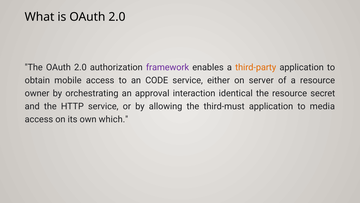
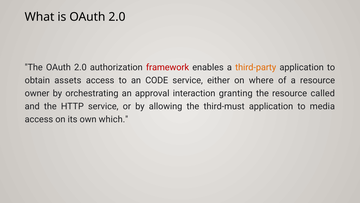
framework colour: purple -> red (168, 67)
mobile: mobile -> assets (68, 80)
server: server -> where (261, 80)
identical: identical -> granting (236, 93)
secret: secret -> called (323, 93)
